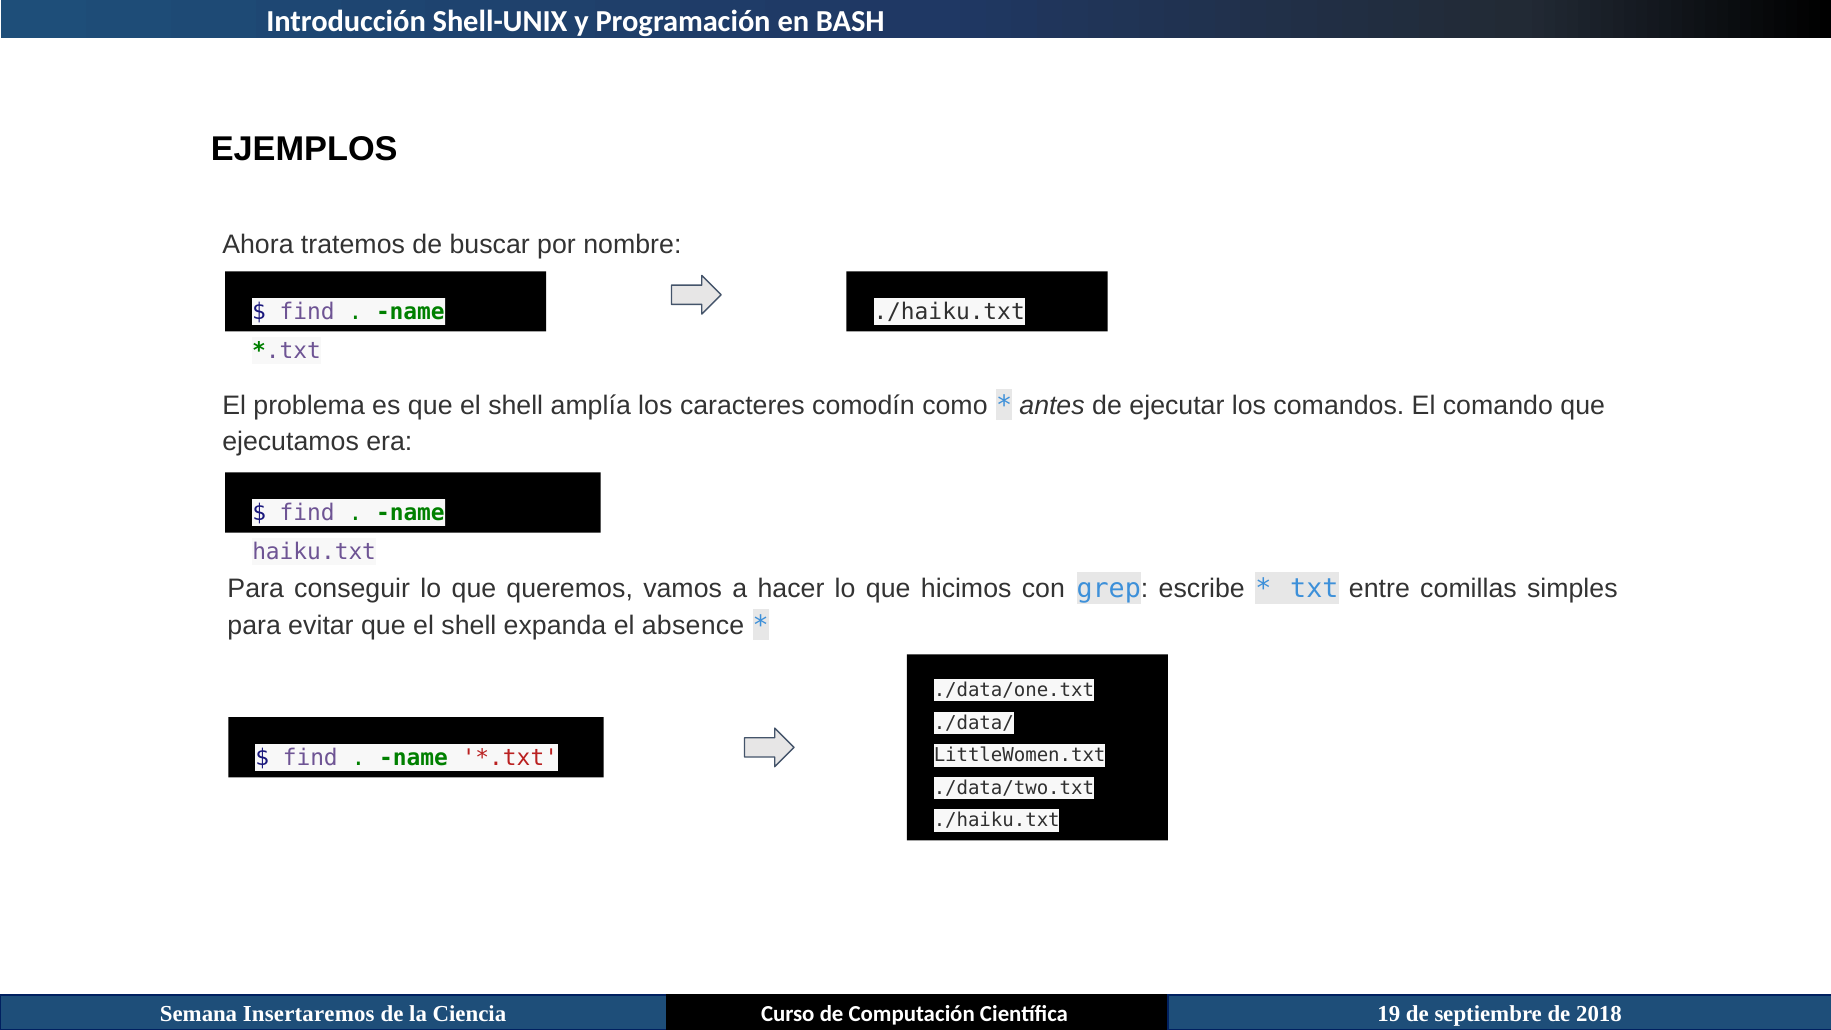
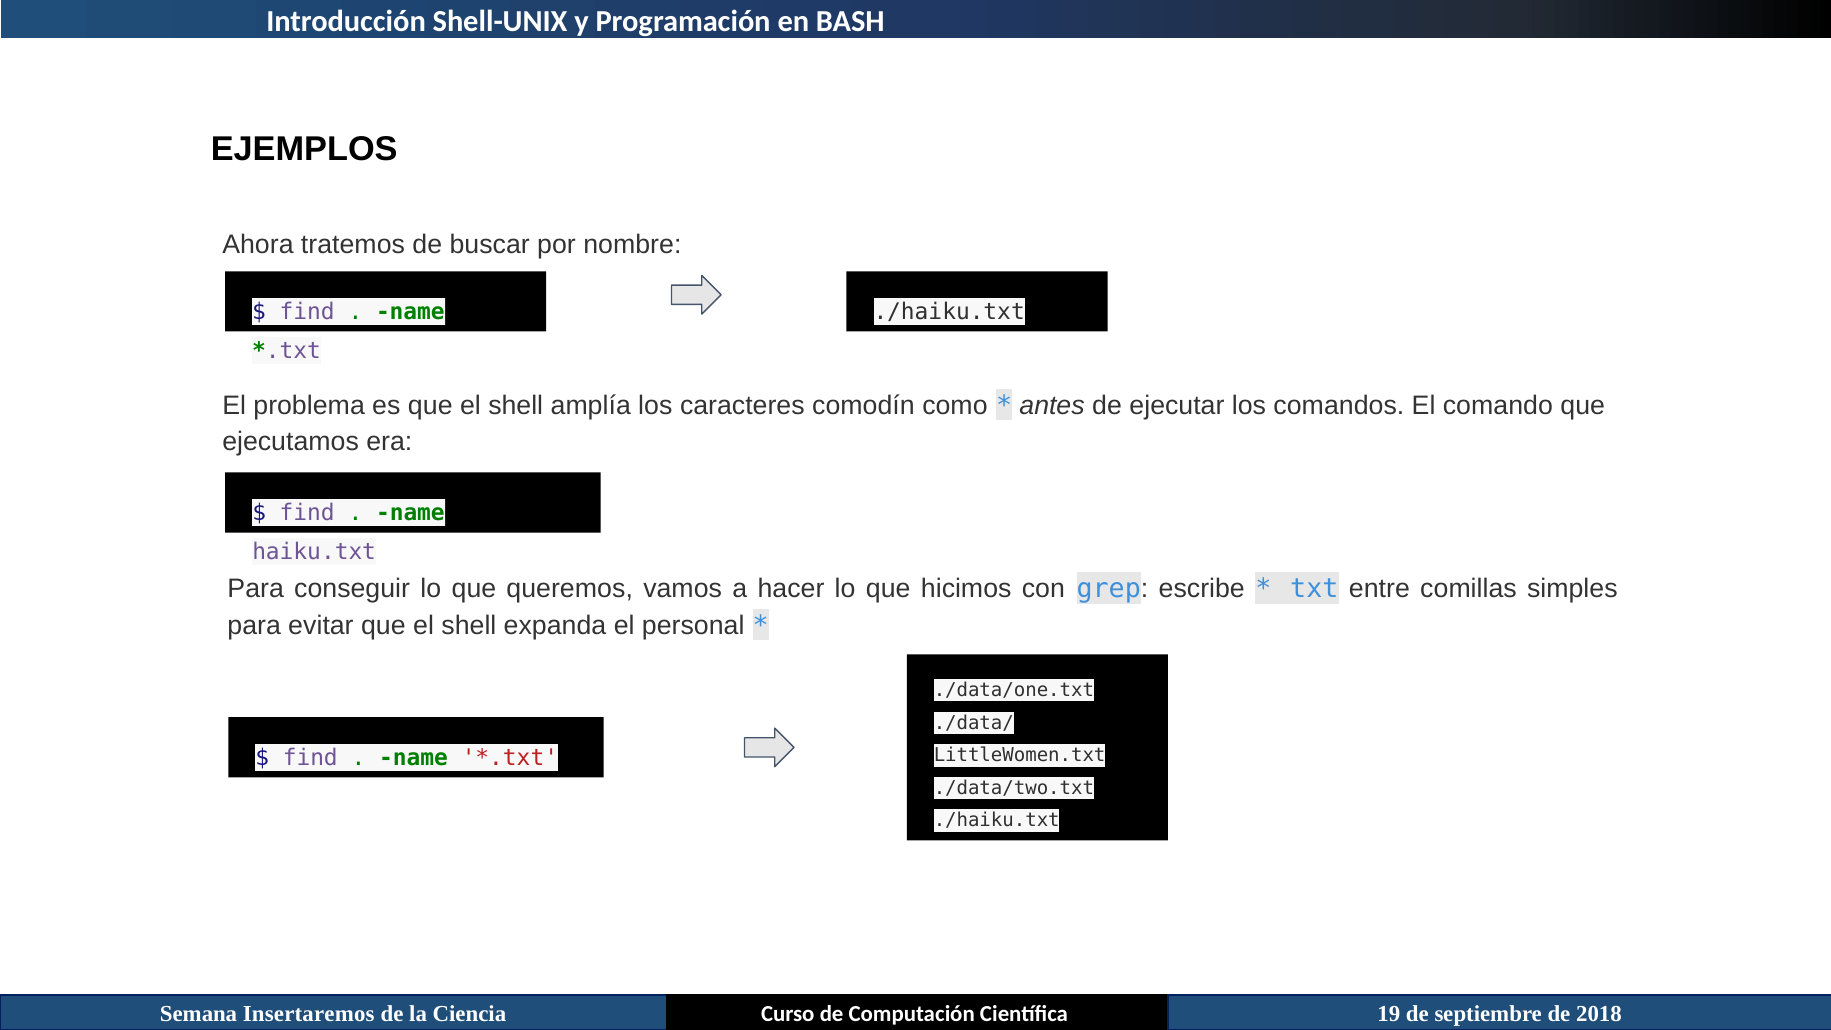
absence: absence -> personal (693, 625)
